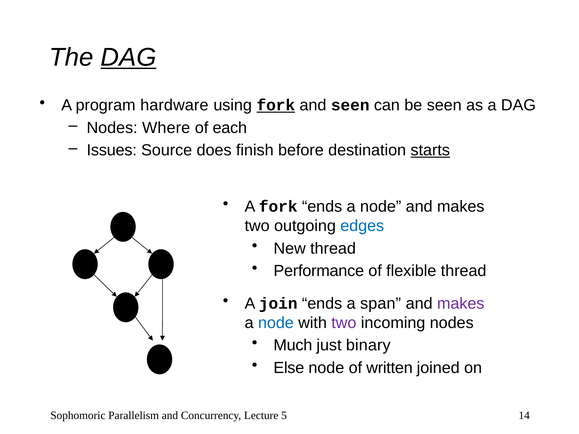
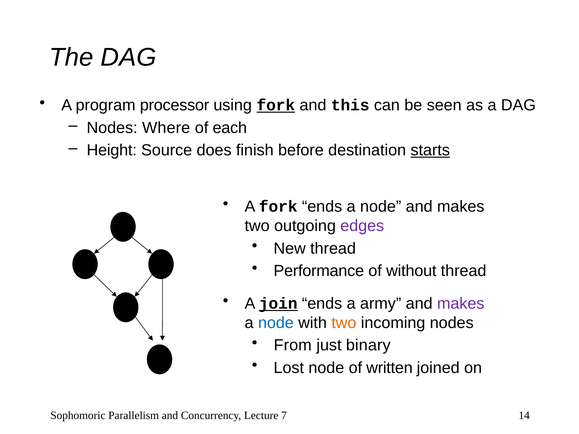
DAG underline: present -> none (129, 57)
hardware: hardware -> processor (175, 105)
and seen: seen -> this (350, 105)
Issues: Issues -> Height (112, 150)
edges colour: blue -> purple (362, 226)
flexible: flexible -> without (411, 271)
join underline: none -> present (278, 304)
span: span -> army (381, 304)
two colour: purple -> orange (344, 323)
Much: Much -> From (293, 346)
Else: Else -> Lost (289, 368)
5: 5 -> 7 (284, 416)
